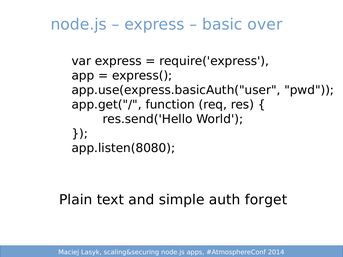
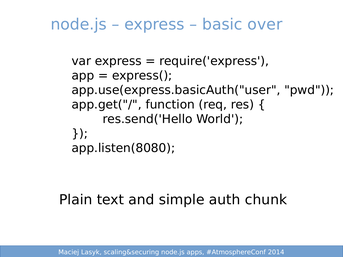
forget: forget -> chunk (266, 200)
